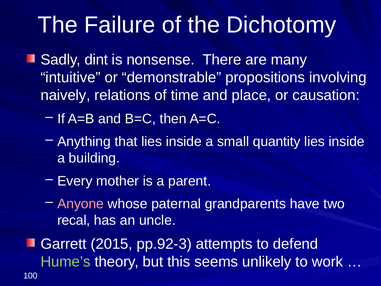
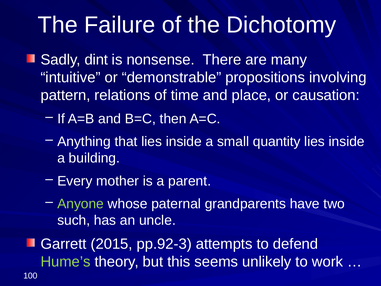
naively: naively -> pattern (66, 95)
Anyone colour: pink -> light green (81, 204)
recal: recal -> such (74, 220)
